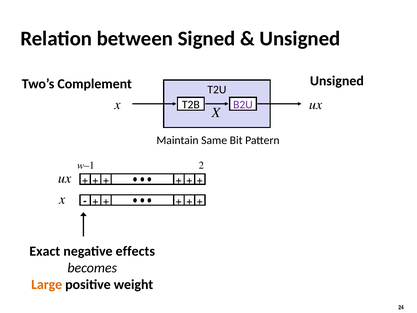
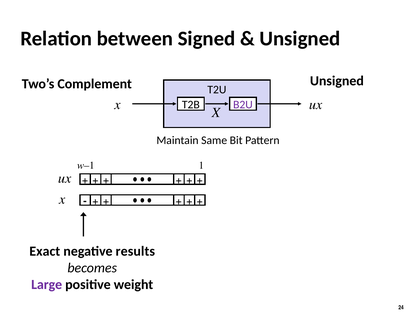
2: 2 -> 1 (201, 165)
effects: effects -> results (135, 251)
Large colour: orange -> purple (47, 284)
